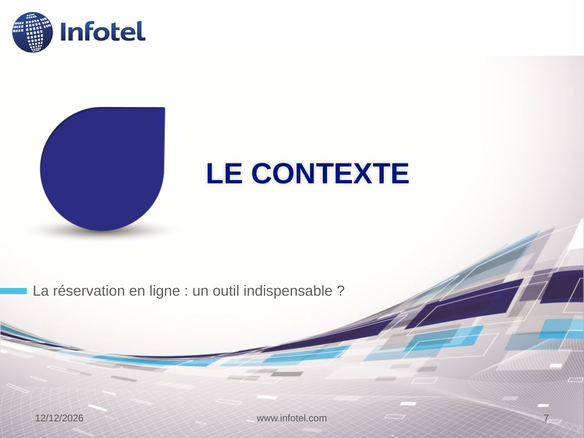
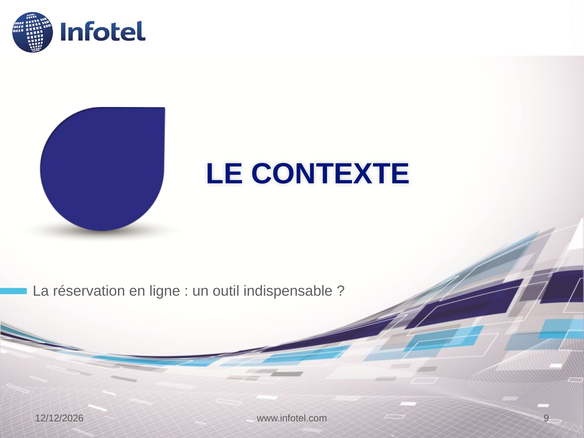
7: 7 -> 9 (546, 418)
